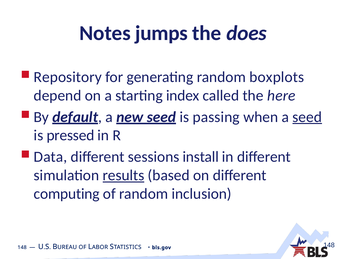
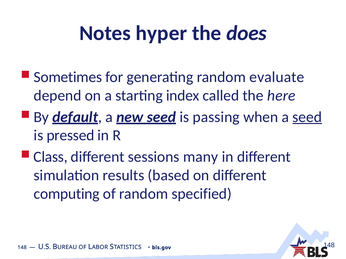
jumps: jumps -> hyper (161, 33)
Repository: Repository -> Sometimes (68, 77)
boxplots: boxplots -> evaluate (277, 77)
Data: Data -> Class (51, 157)
install: install -> many (201, 157)
results underline: present -> none (123, 176)
inclusion: inclusion -> specified (202, 194)
